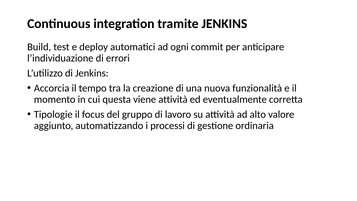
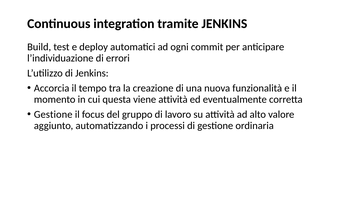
Tipologie: Tipologie -> Gestione (53, 114)
